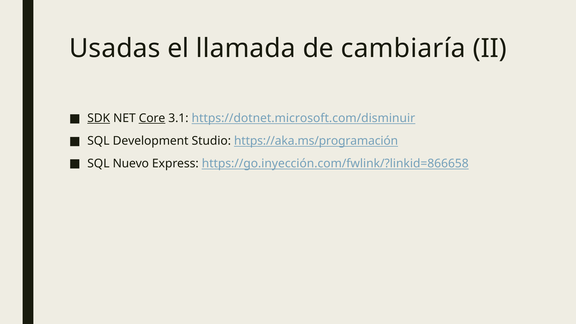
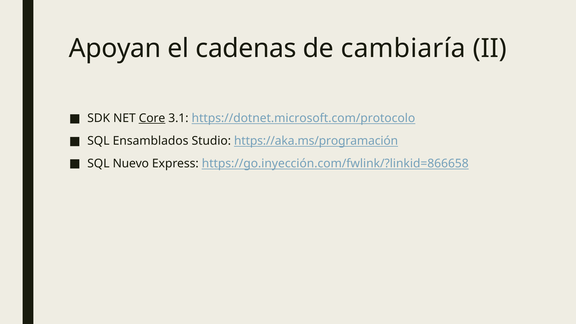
Usadas: Usadas -> Apoyan (115, 48)
llamada: llamada -> cadenas (246, 48)
SDK underline: present -> none (99, 118)
https://dotnet.microsoft.com/disminuir: https://dotnet.microsoft.com/disminuir -> https://dotnet.microsoft.com/protocolo (303, 118)
Development: Development -> Ensamblados (151, 141)
